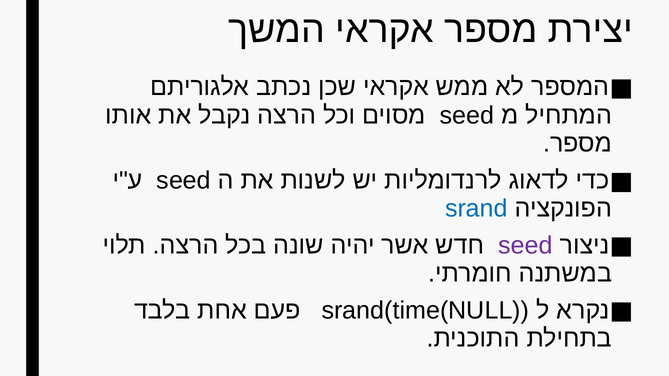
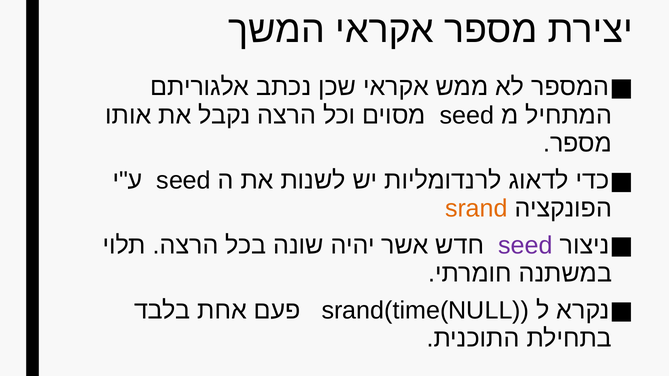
srand colour: blue -> orange (476, 209)
